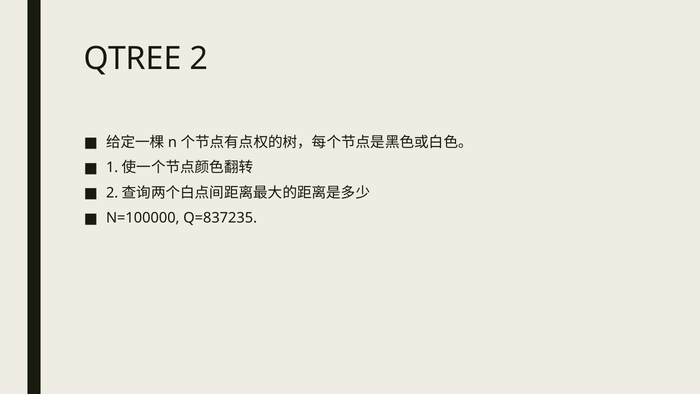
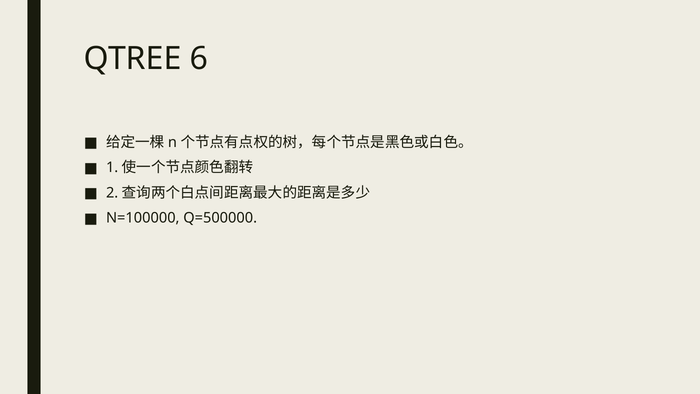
QTREE 2: 2 -> 6 (199, 59)
Q=837235: Q=837235 -> Q=500000 (220, 218)
